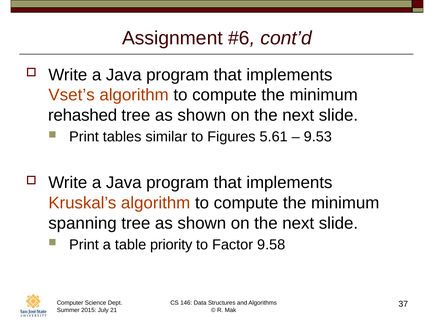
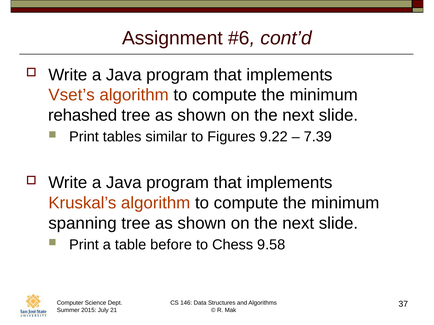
5.61: 5.61 -> 9.22 (274, 137)
9.53: 9.53 -> 7.39 (318, 137)
priority: priority -> before (171, 245)
Factor: Factor -> Chess (233, 245)
